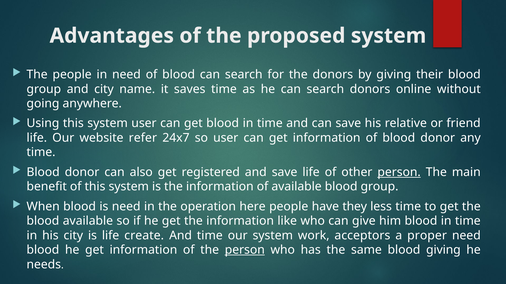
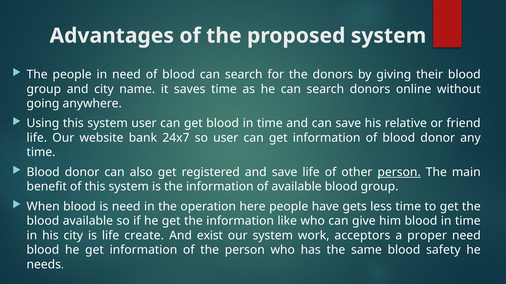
refer: refer -> bank (143, 138)
they: they -> gets (355, 207)
And time: time -> exist (210, 236)
person underline: present -> none (245, 250)
blood giving: giving -> safety (443, 250)
